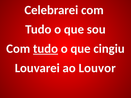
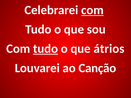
com underline: none -> present (92, 10)
cingiu: cingiu -> átrios (109, 49)
Louvor: Louvor -> Canção (97, 68)
